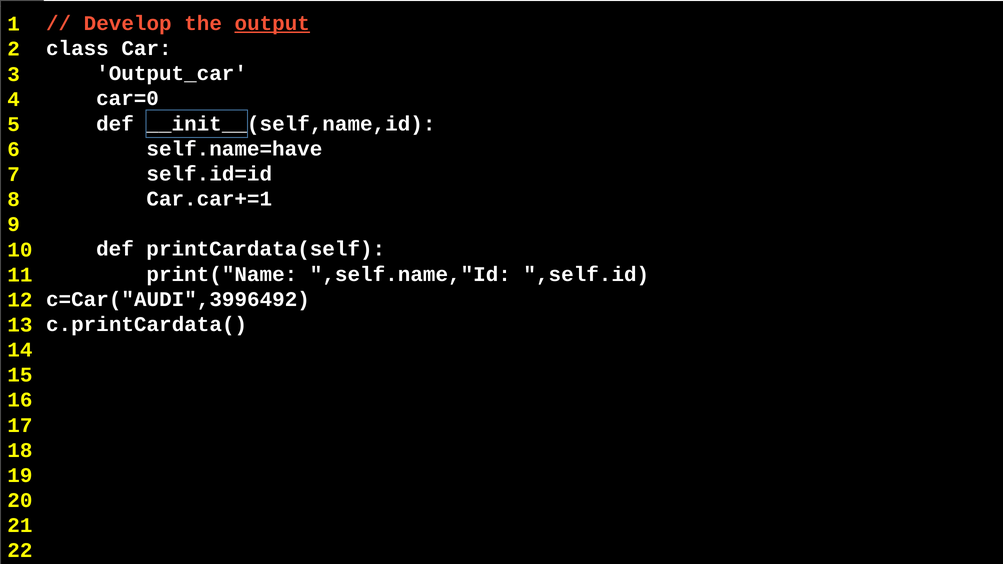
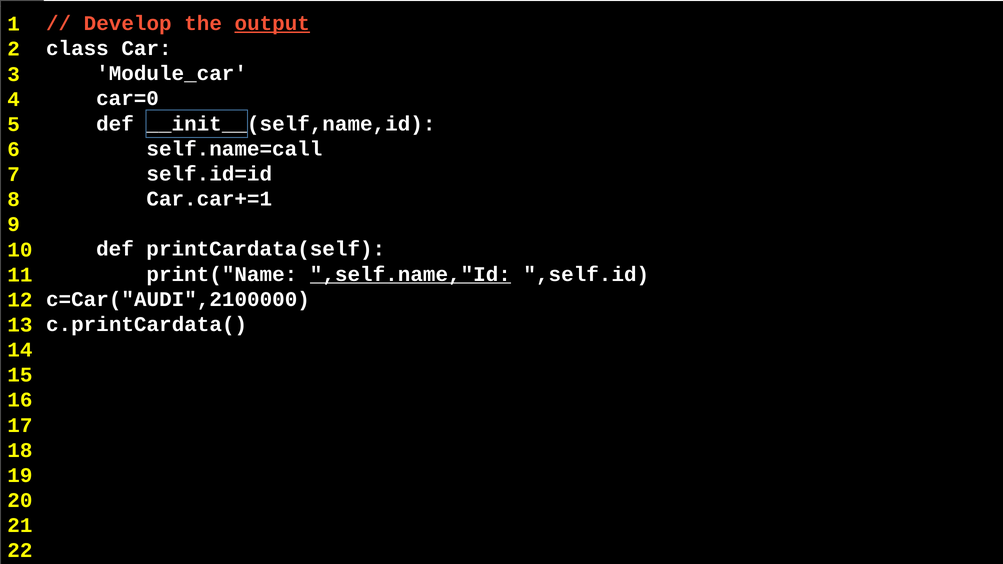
Output_car: Output_car -> Module_car (172, 74)
self.name=have: self.name=have -> self.name=call (234, 149)
,self.name,"Id underline: none -> present (410, 274)
c=Car("AUDI",3996492: c=Car("AUDI",3996492 -> c=Car("AUDI",2100000 (178, 299)
